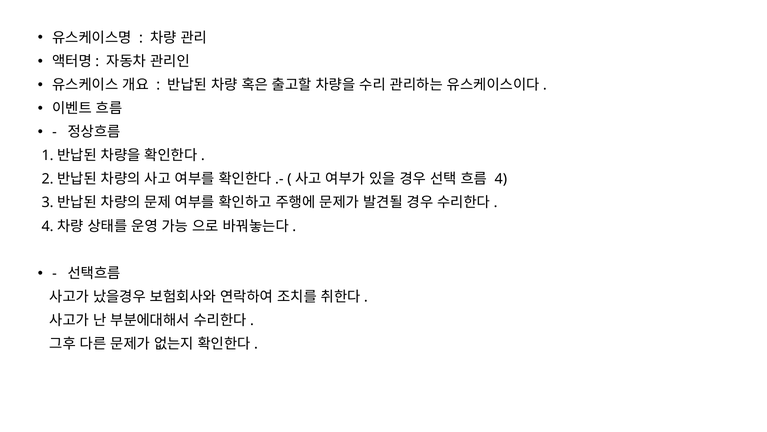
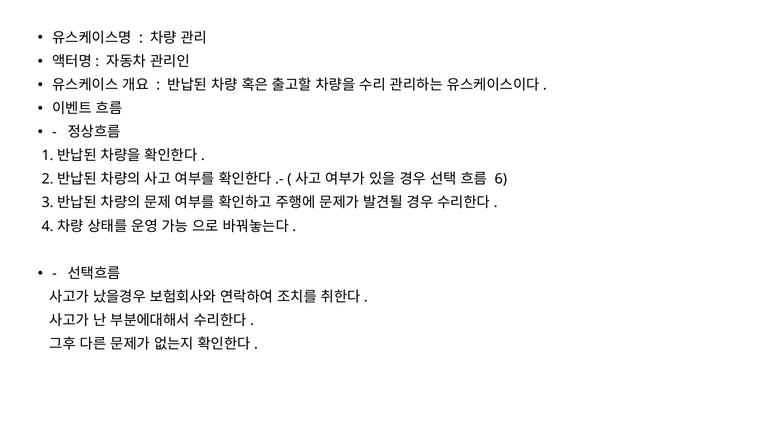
4: 4 -> 6 (501, 179)
